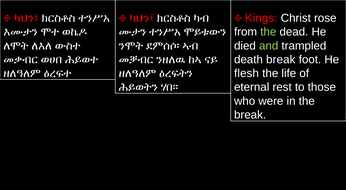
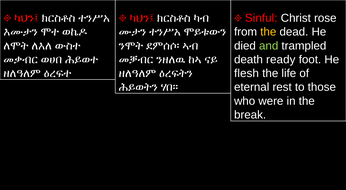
Kings: Kings -> Sinful (261, 18)
the colour: light green -> yellow (268, 32)
death break: break -> ready (281, 60)
